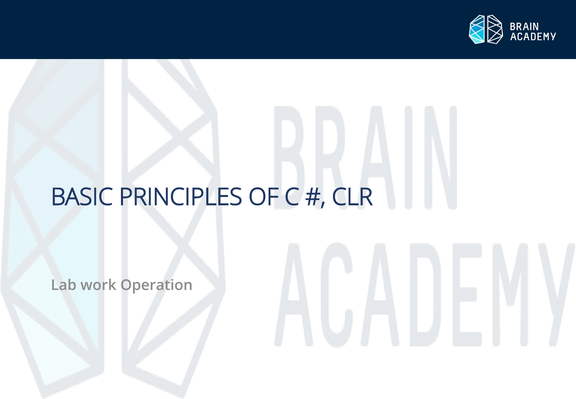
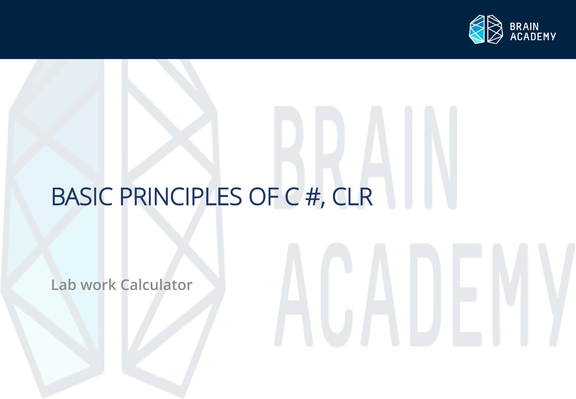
Operation: Operation -> Calculator (157, 285)
